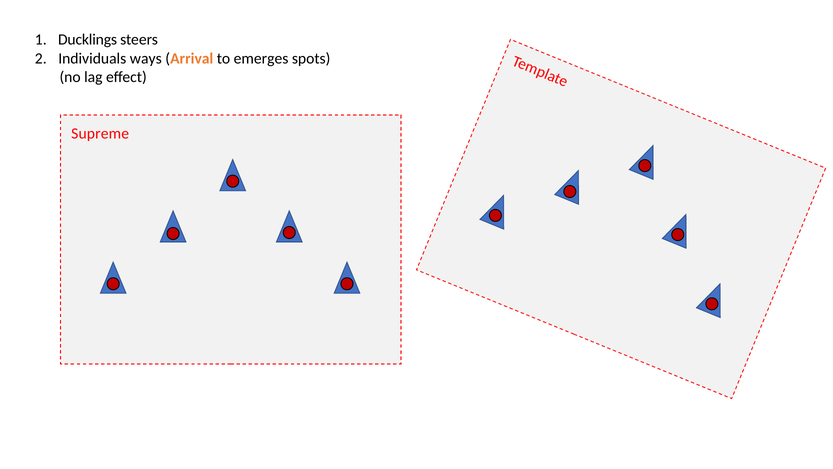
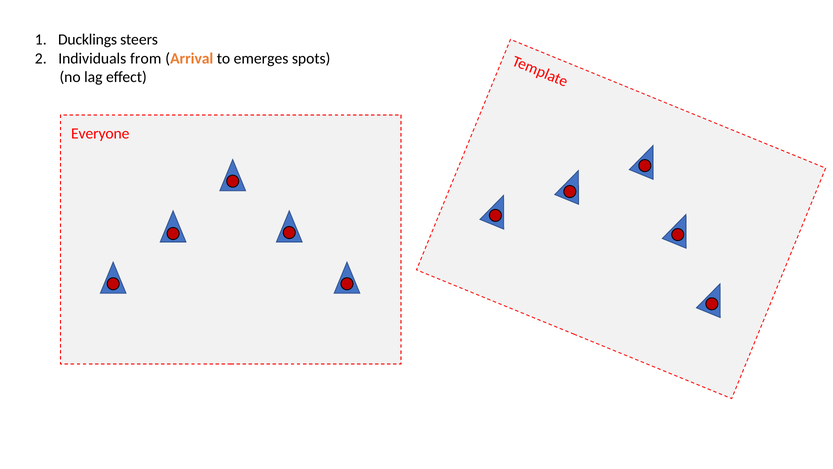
ways: ways -> from (146, 58)
Supreme: Supreme -> Everyone (100, 133)
